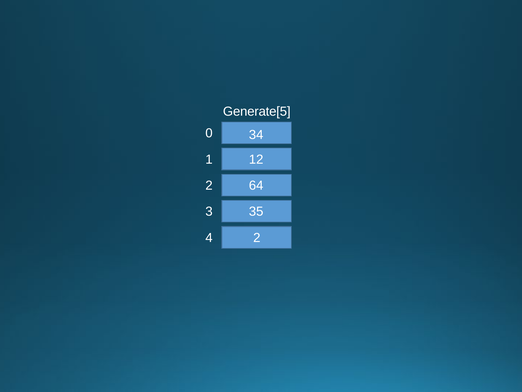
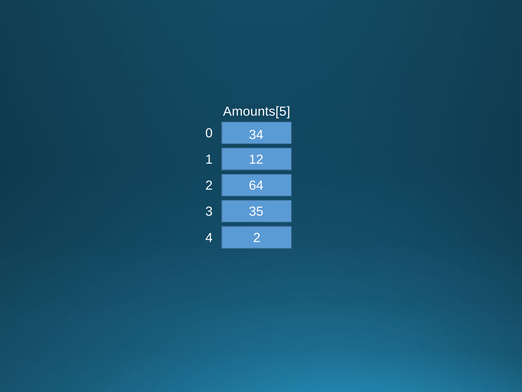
Generate[5: Generate[5 -> Amounts[5 (257, 111)
